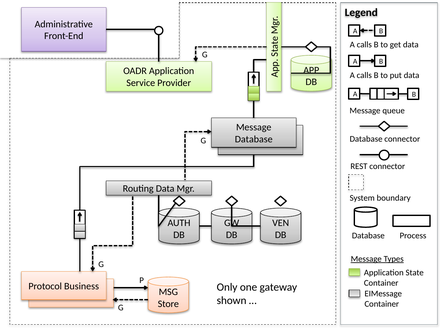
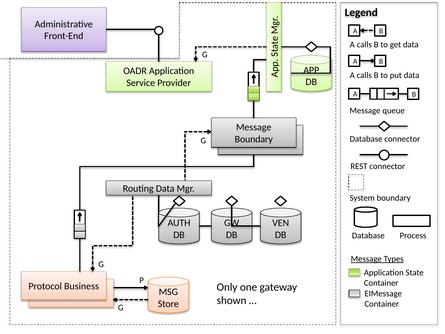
Database: Database -> Boundary (254, 139)
